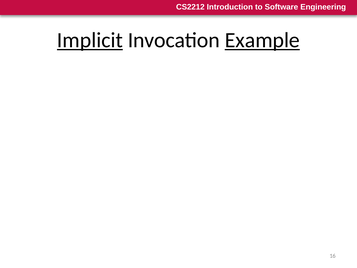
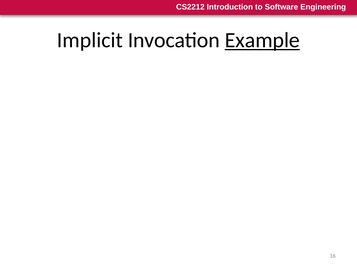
Implicit underline: present -> none (90, 40)
